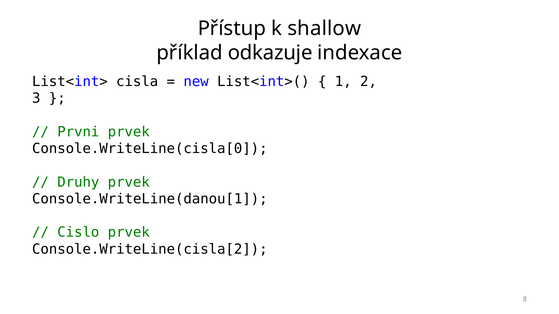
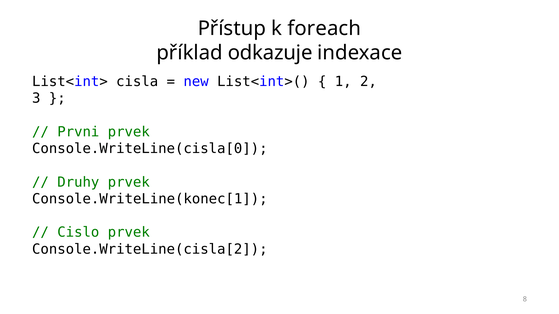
shallow: shallow -> foreach (324, 28)
Console.WriteLine(danou[1: Console.WriteLine(danou[1 -> Console.WriteLine(konec[1 (150, 199)
